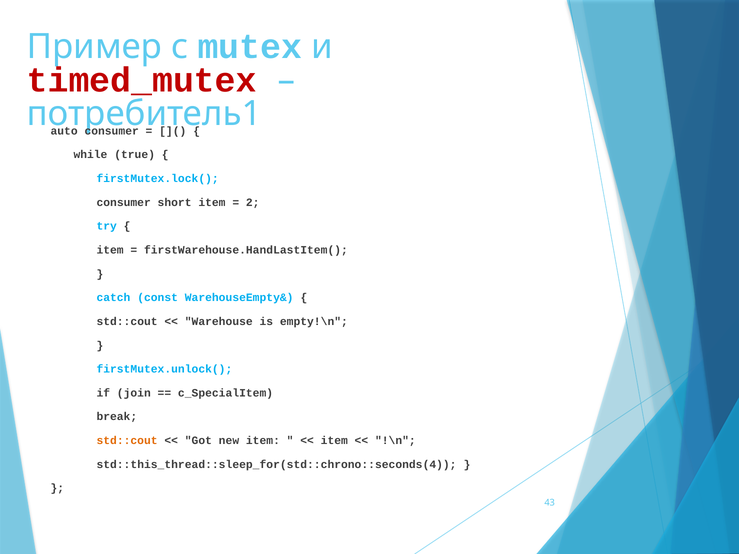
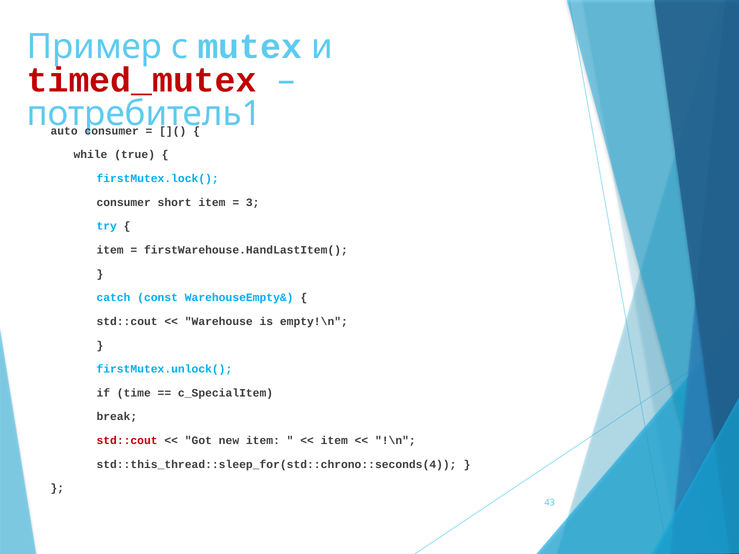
2: 2 -> 3 (253, 202)
join: join -> time (134, 393)
std::cout colour: orange -> red (127, 441)
